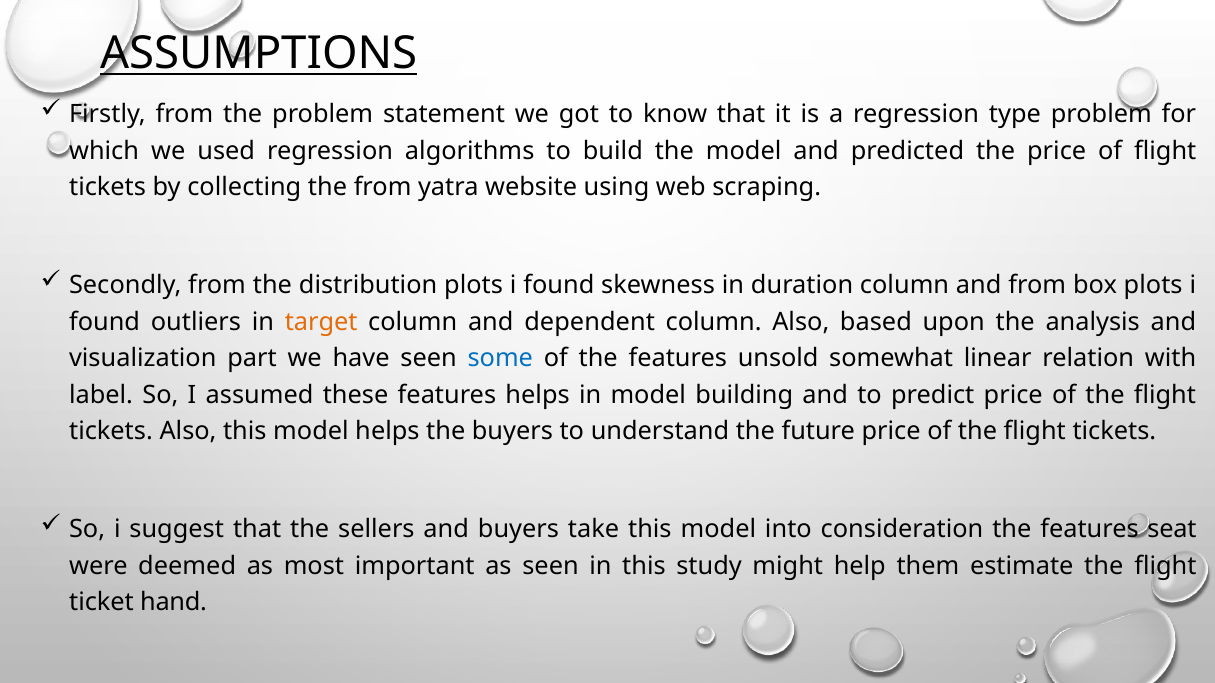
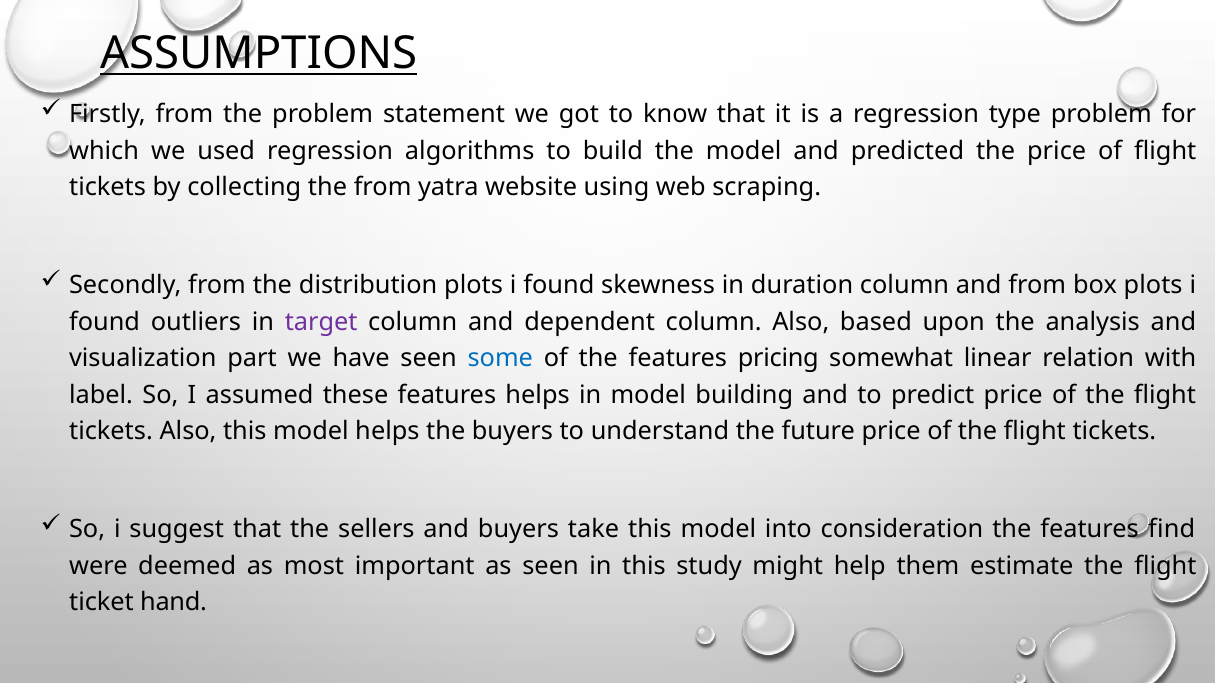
target colour: orange -> purple (321, 322)
unsold: unsold -> pricing (778, 359)
seat: seat -> find (1172, 530)
